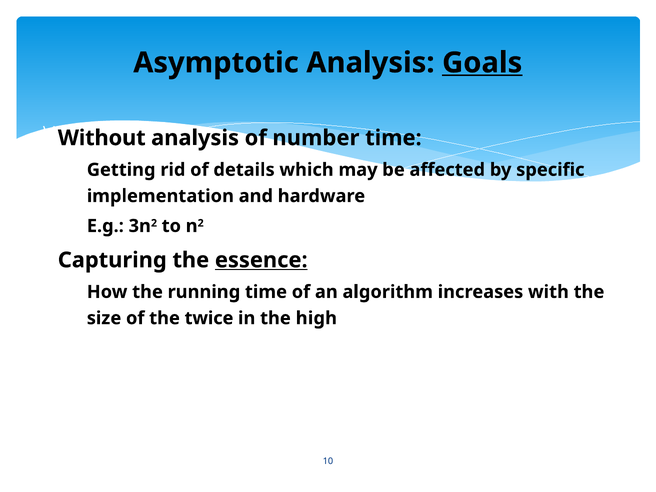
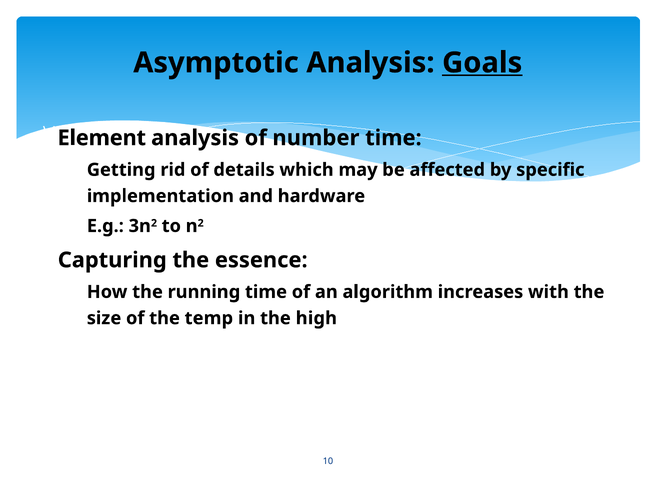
Without: Without -> Element (102, 138)
essence underline: present -> none (261, 260)
twice: twice -> temp (209, 318)
